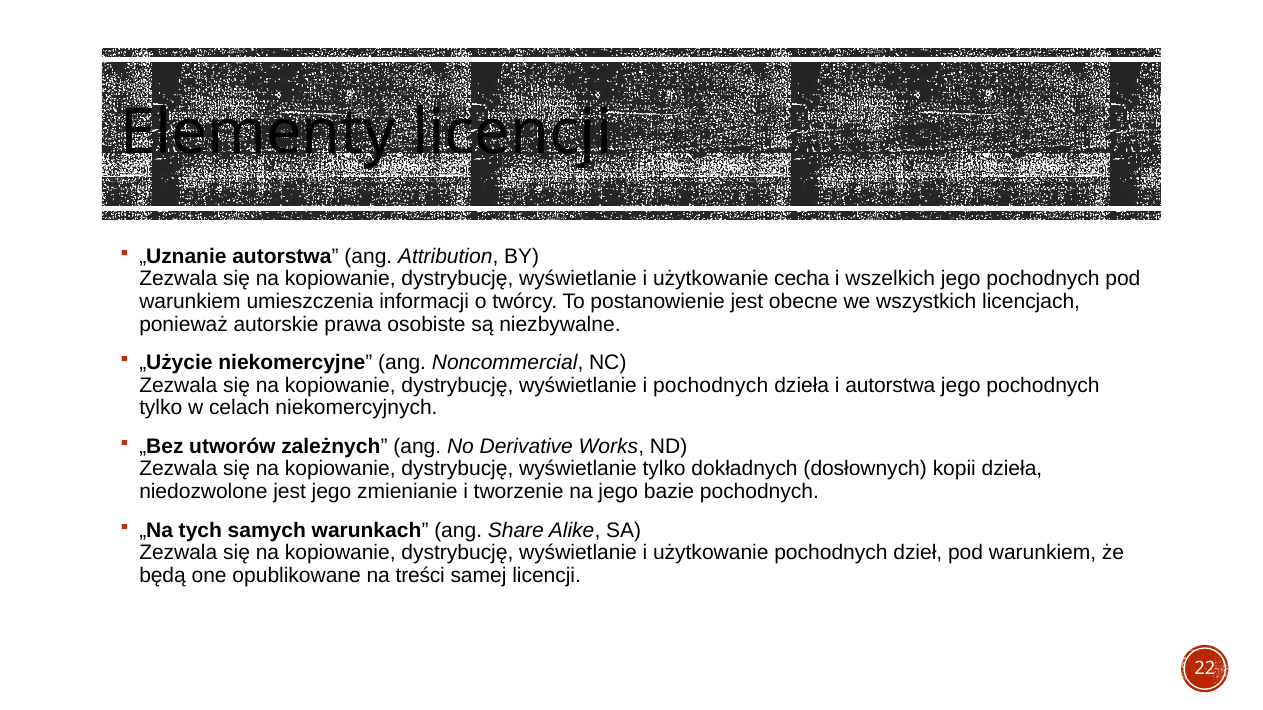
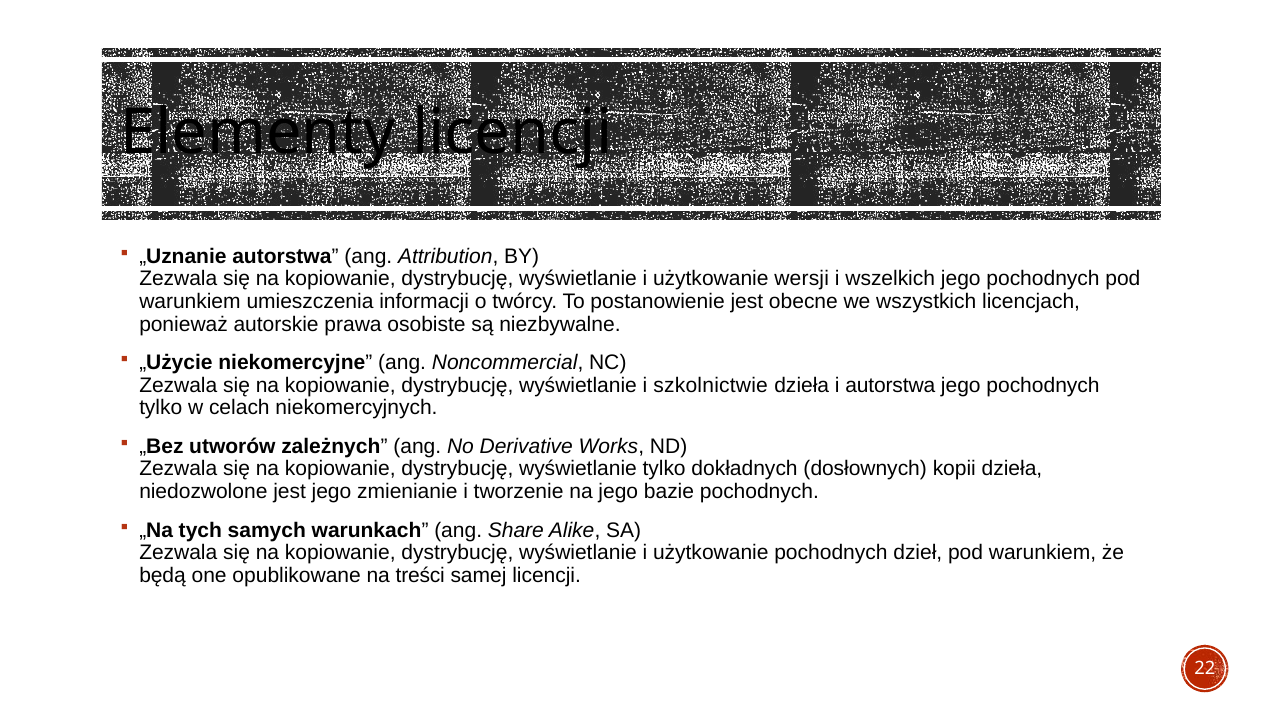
cecha: cecha -> wersji (802, 279)
i pochodnych: pochodnych -> szkolnictwie (711, 385)
